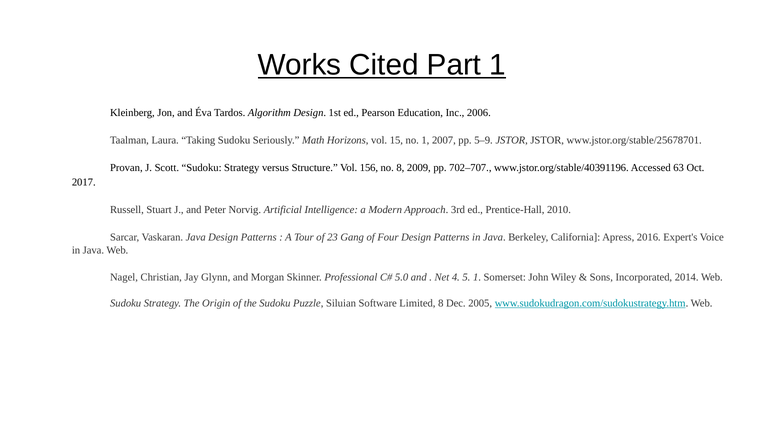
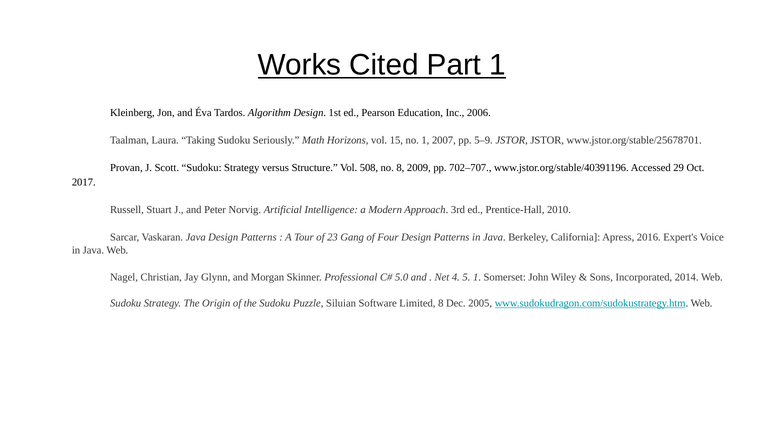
156: 156 -> 508 (369, 168)
63: 63 -> 29 (679, 168)
